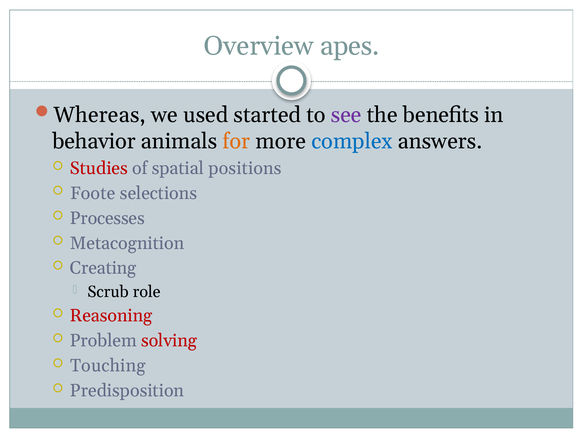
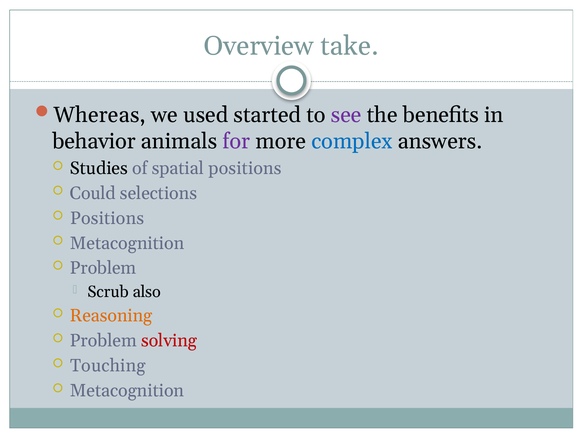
apes: apes -> take (350, 46)
for colour: orange -> purple (236, 141)
Studies colour: red -> black (99, 168)
Foote: Foote -> Could (93, 193)
Processes: Processes -> Positions (107, 218)
Creating: Creating -> Problem (103, 268)
role: role -> also (147, 291)
Reasoning colour: red -> orange (111, 315)
Predisposition: Predisposition -> Metacognition (127, 390)
